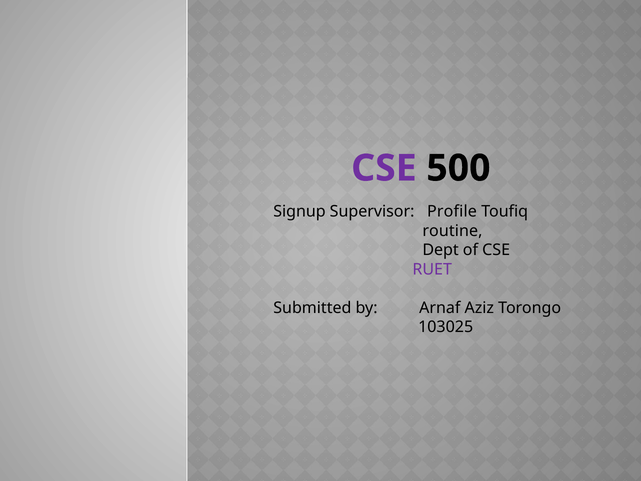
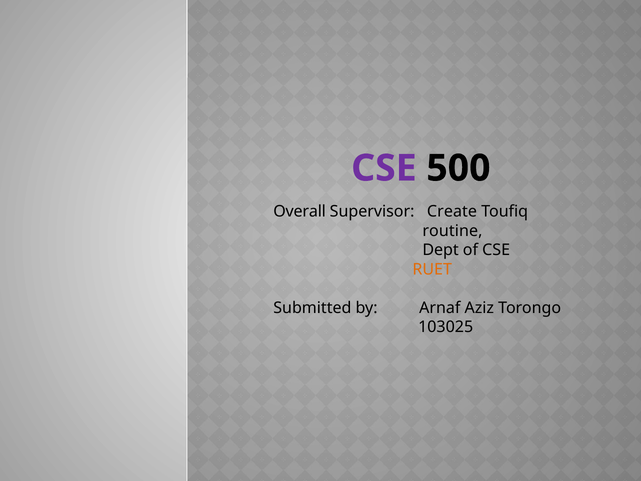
Signup: Signup -> Overall (300, 212)
Profile: Profile -> Create (452, 212)
RUET colour: purple -> orange (432, 269)
